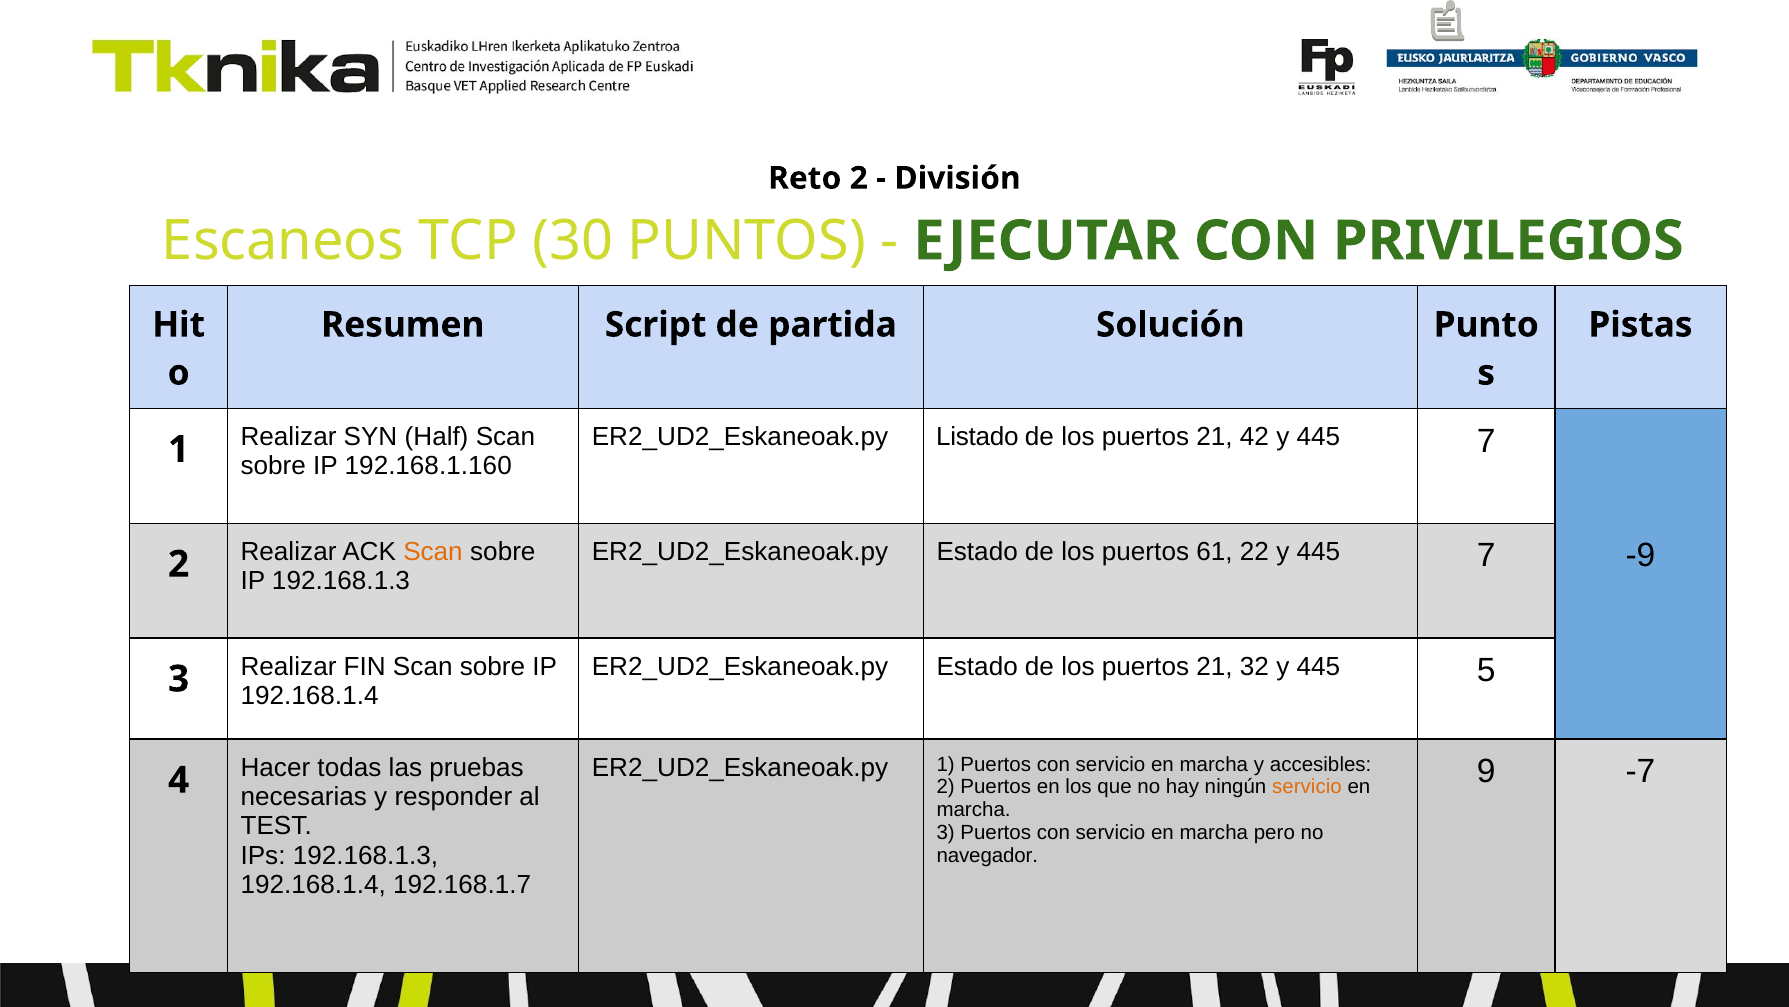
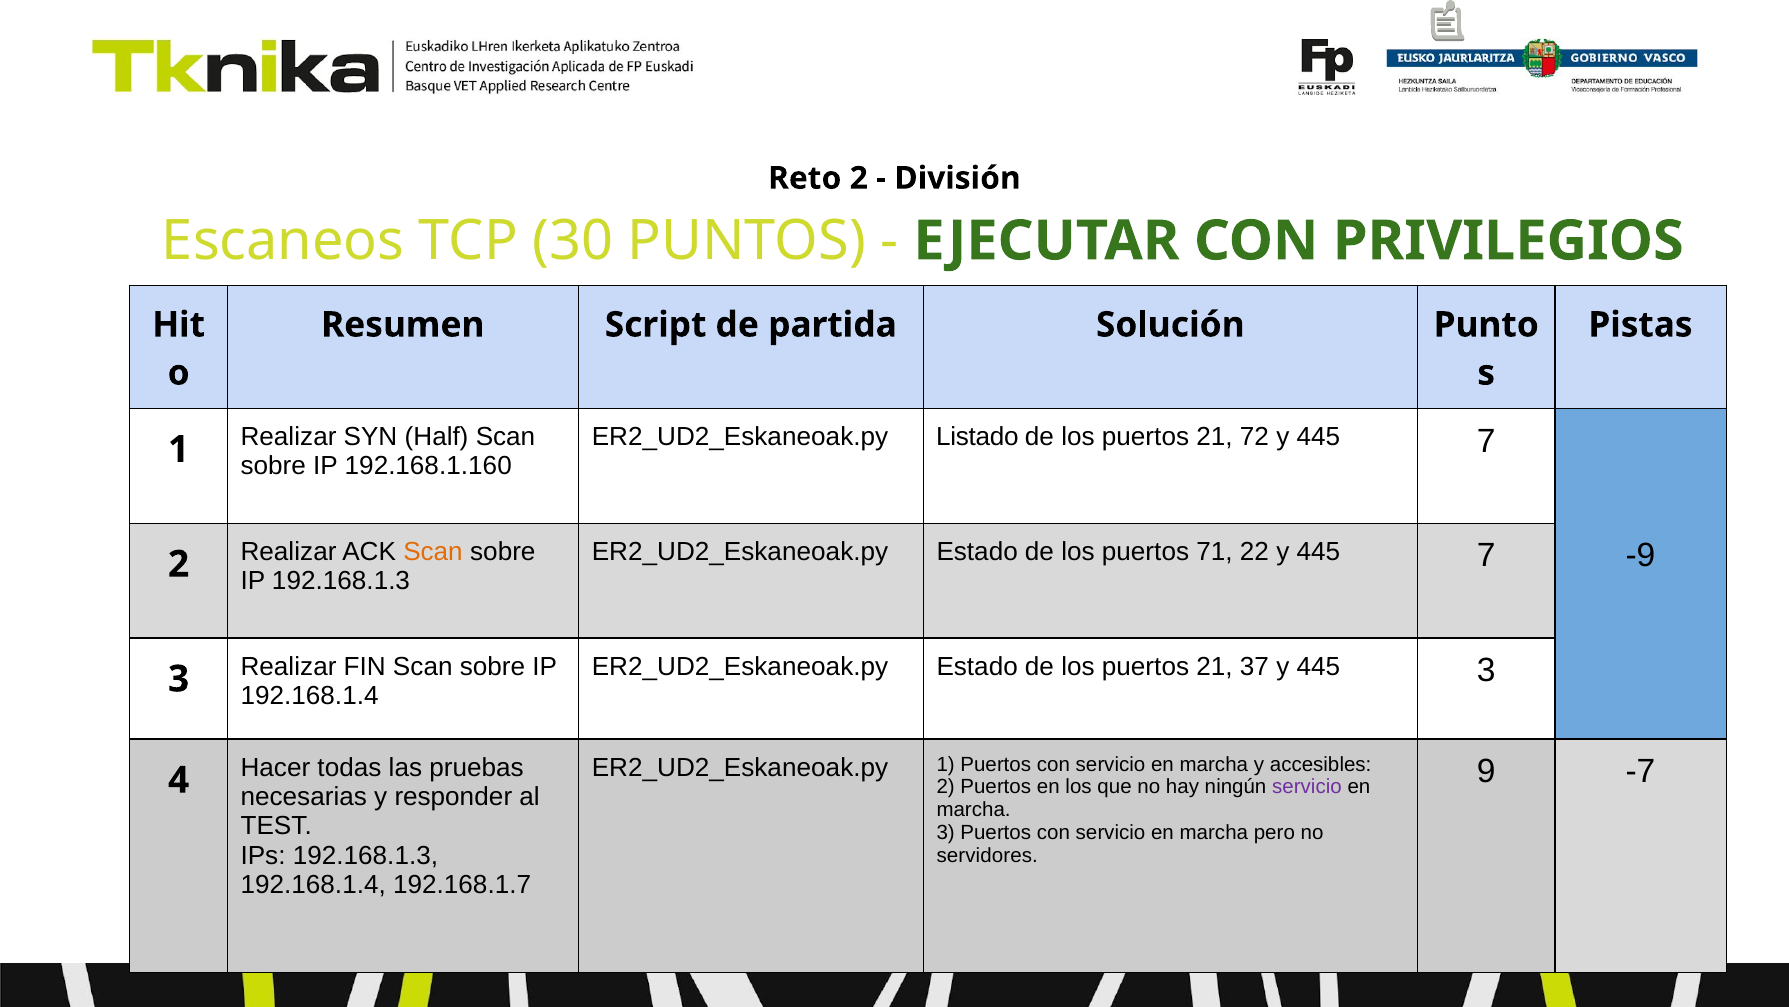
42: 42 -> 72 (1254, 437)
61: 61 -> 71 (1215, 551)
32: 32 -> 37 (1254, 666)
445 5: 5 -> 3 (1486, 670)
servicio colour: orange -> purple (1307, 787)
navegador: navegador -> servidores (987, 855)
